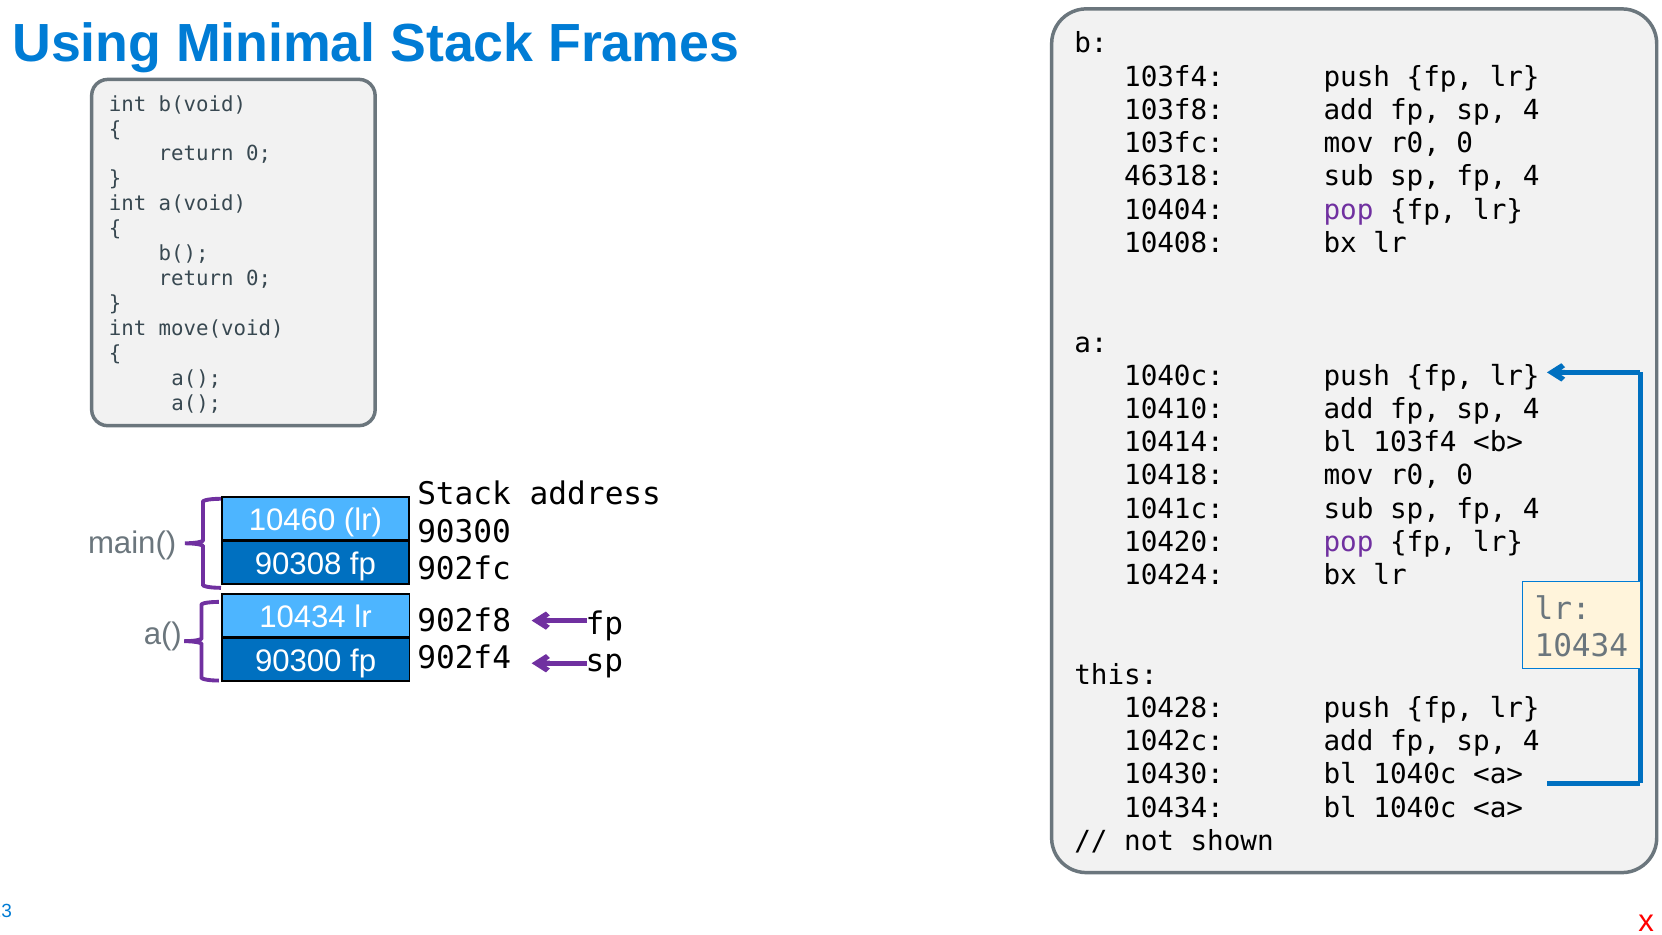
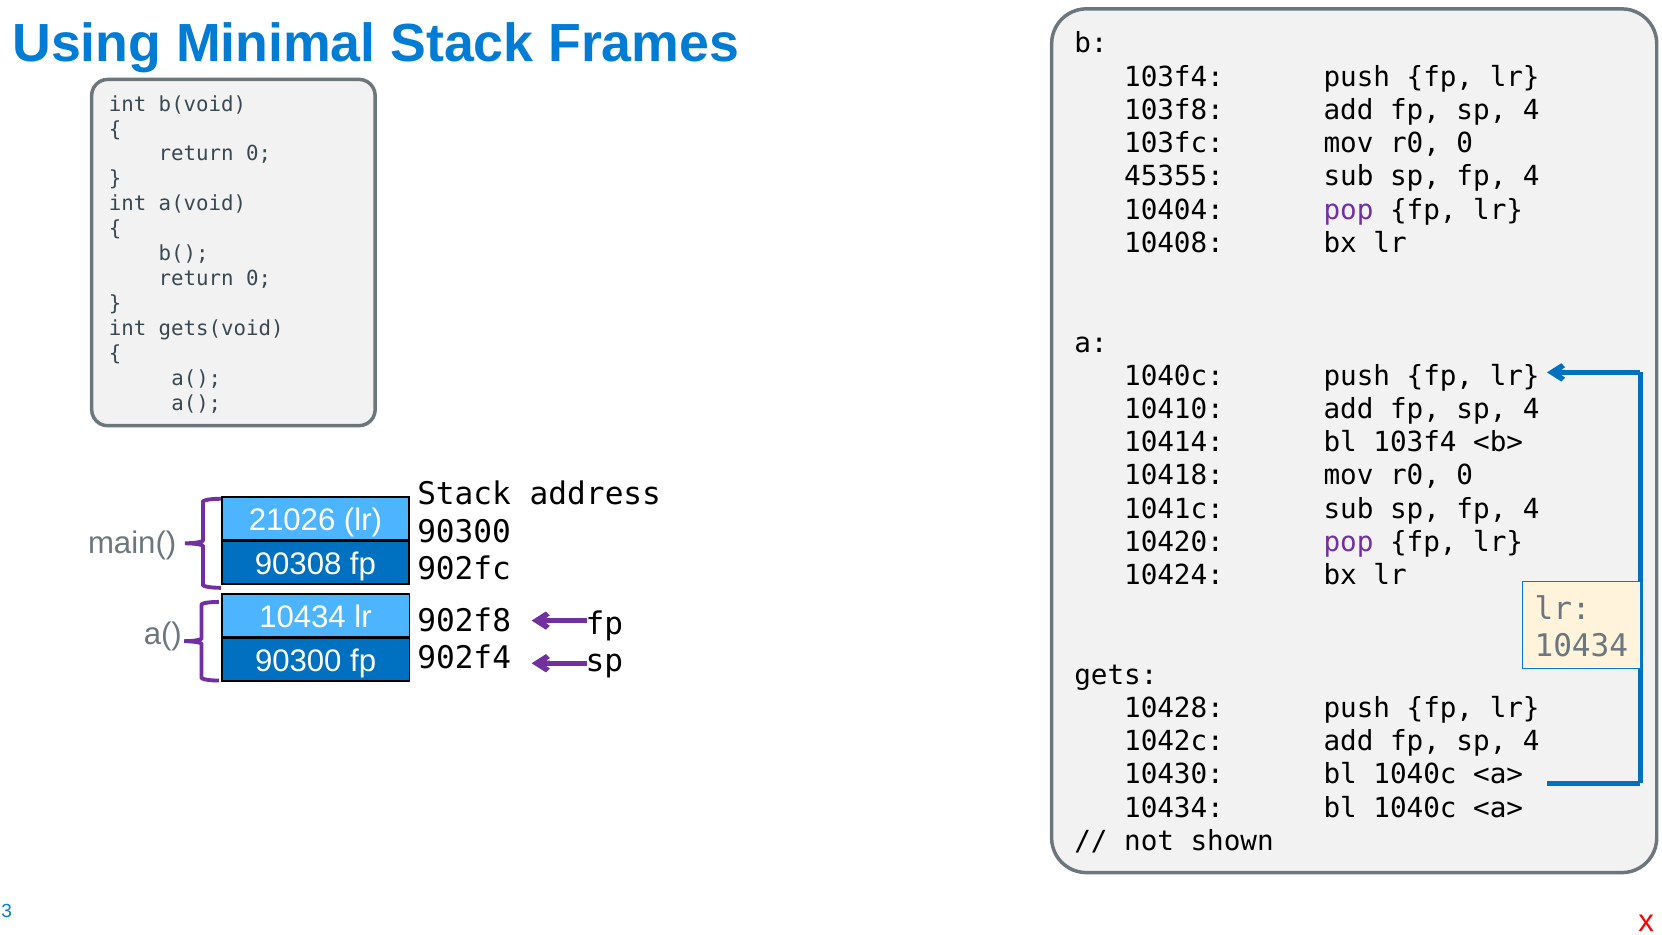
46318: 46318 -> 45355 (1174, 177)
move(void: move(void -> gets(void (221, 329)
10460: 10460 -> 21026 (292, 521)
this: this -> gets (1116, 675)
